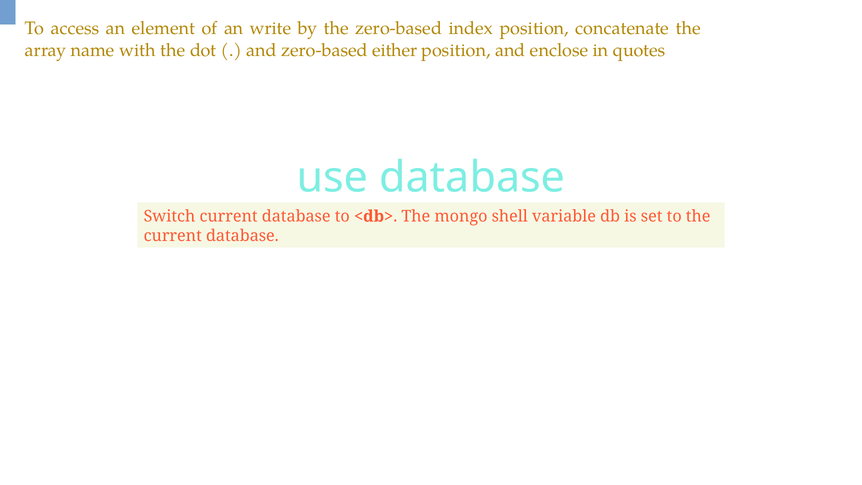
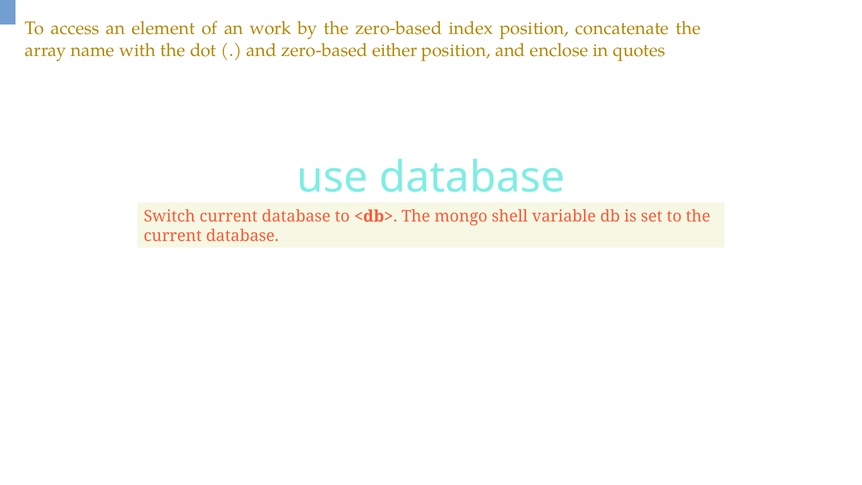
write: write -> work (271, 29)
